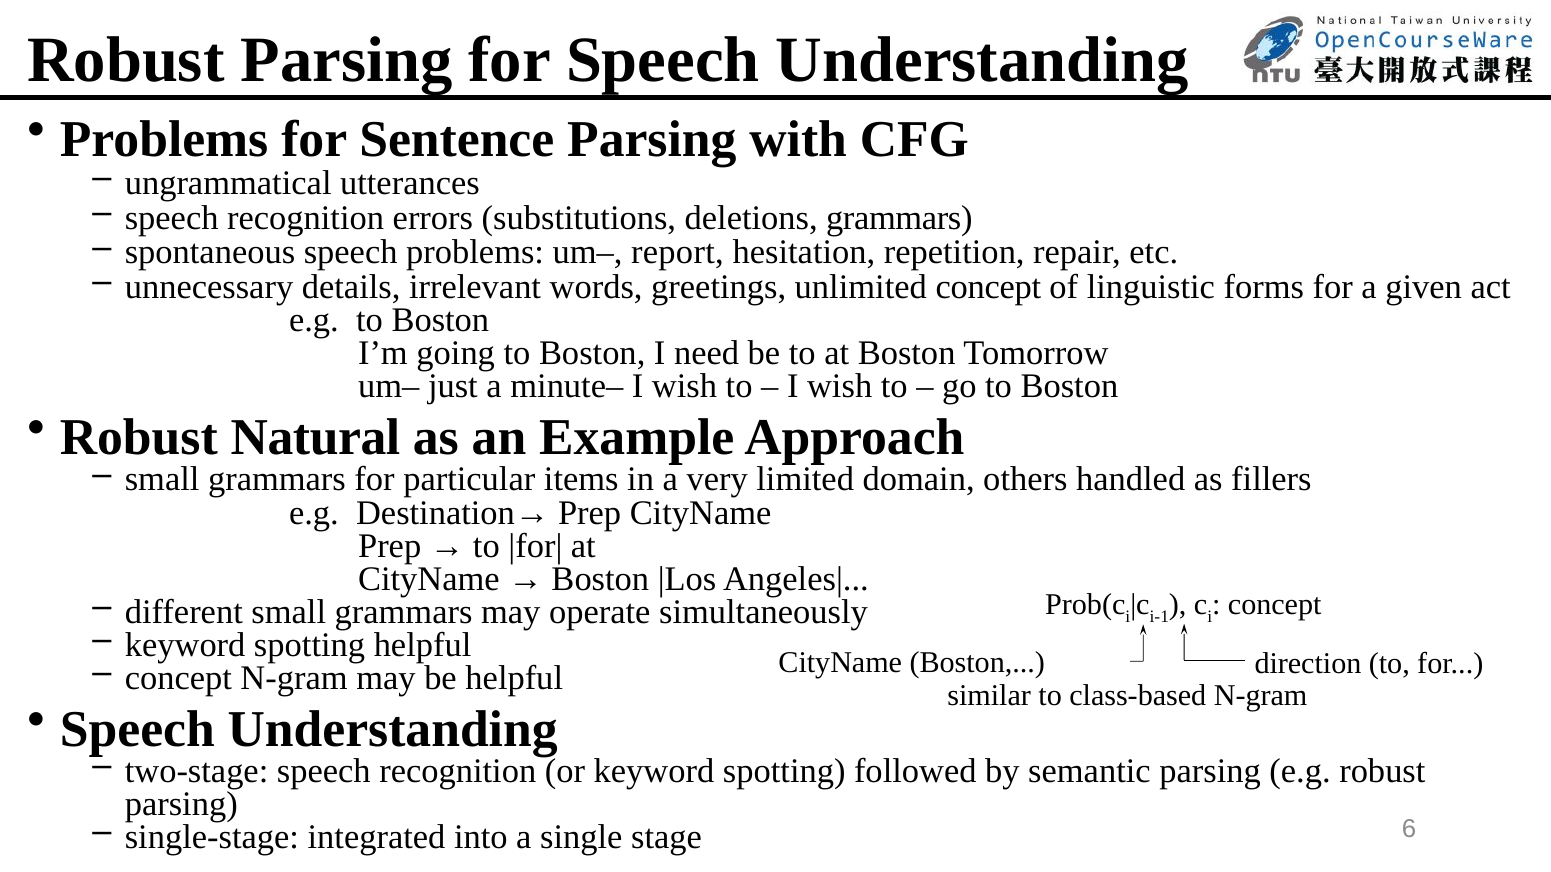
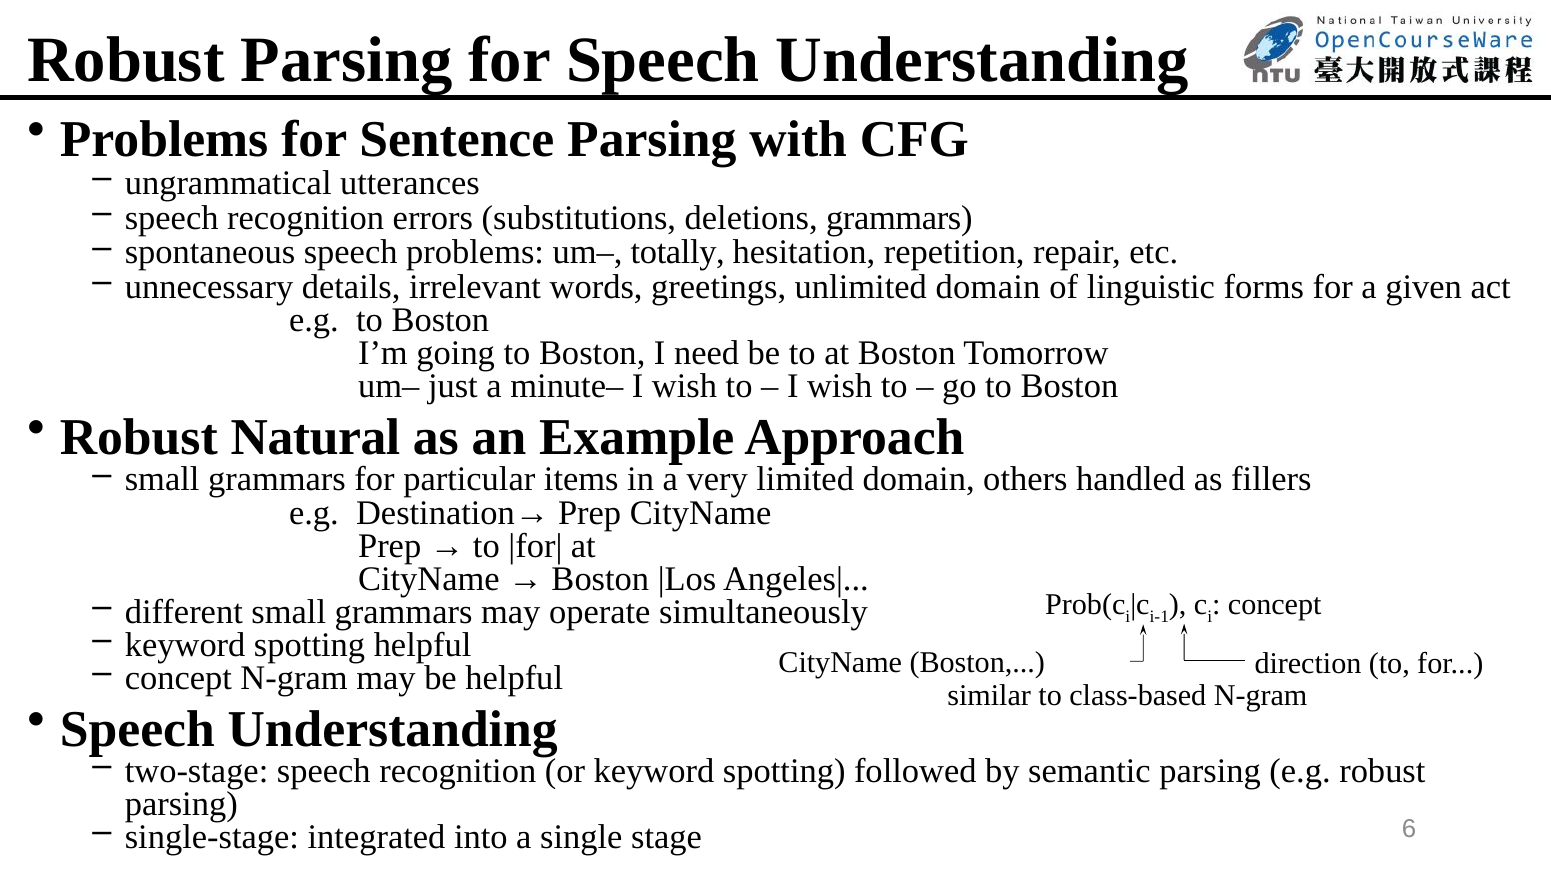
report: report -> totally (678, 253)
unlimited concept: concept -> domain (988, 288)
